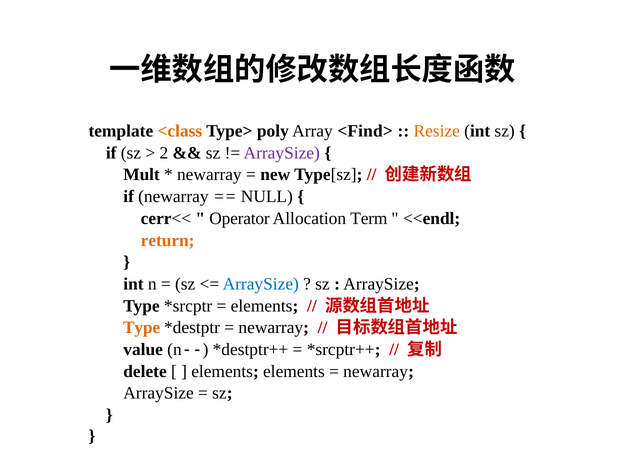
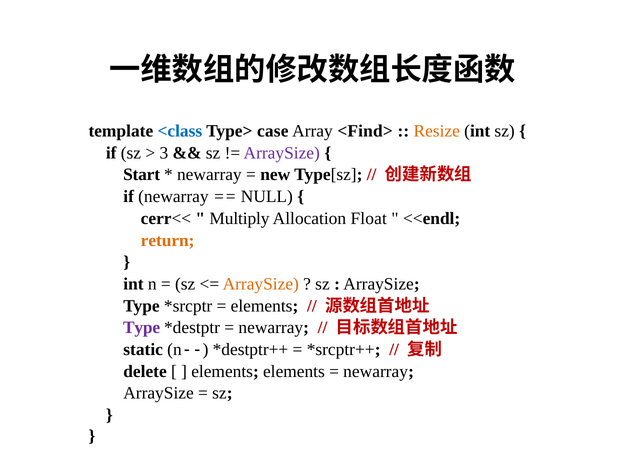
<class colour: orange -> blue (180, 131)
poly: poly -> case (273, 131)
2: 2 -> 3 (164, 153)
Mult: Mult -> Start (142, 175)
Operator: Operator -> Multiply (239, 219)
Term: Term -> Float (369, 219)
ArraySize colour: blue -> orange (261, 284)
Type colour: orange -> purple (142, 328)
value: value -> static (143, 350)
